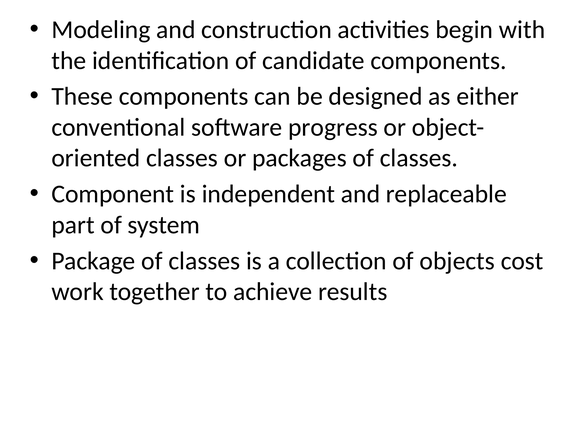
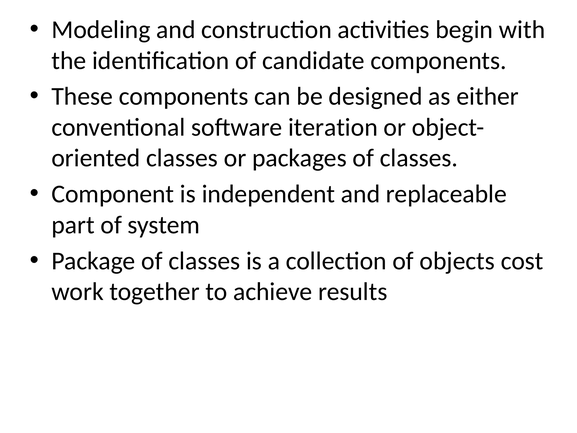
progress: progress -> iteration (333, 127)
